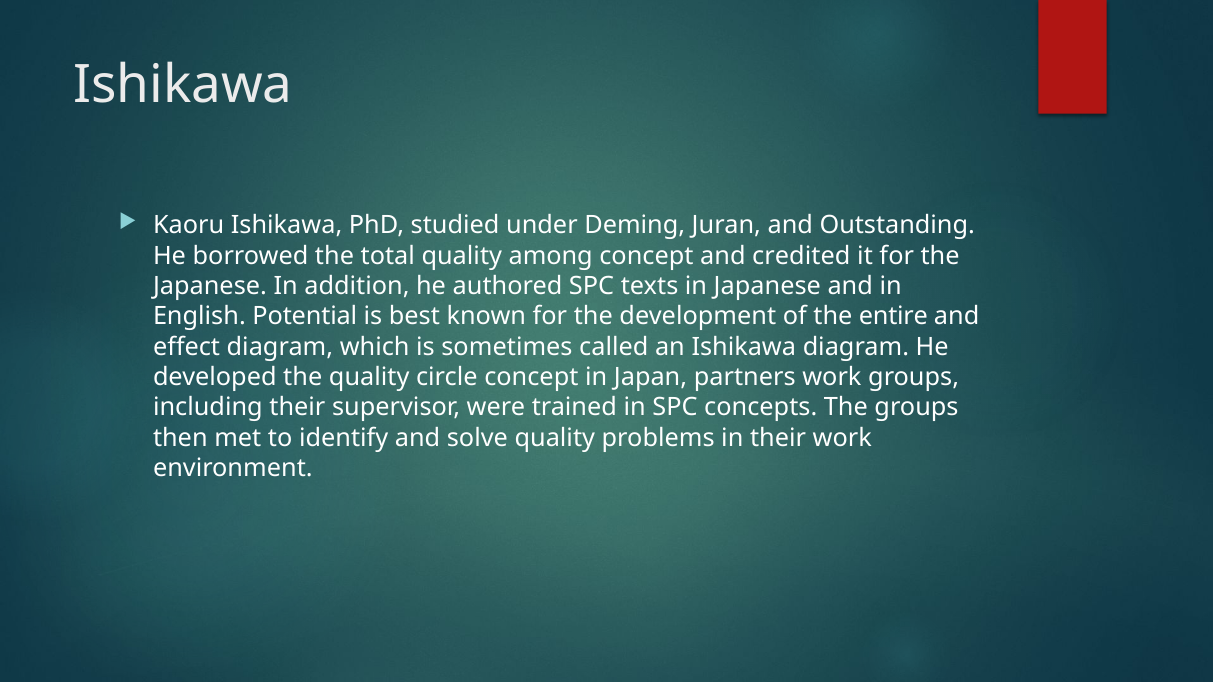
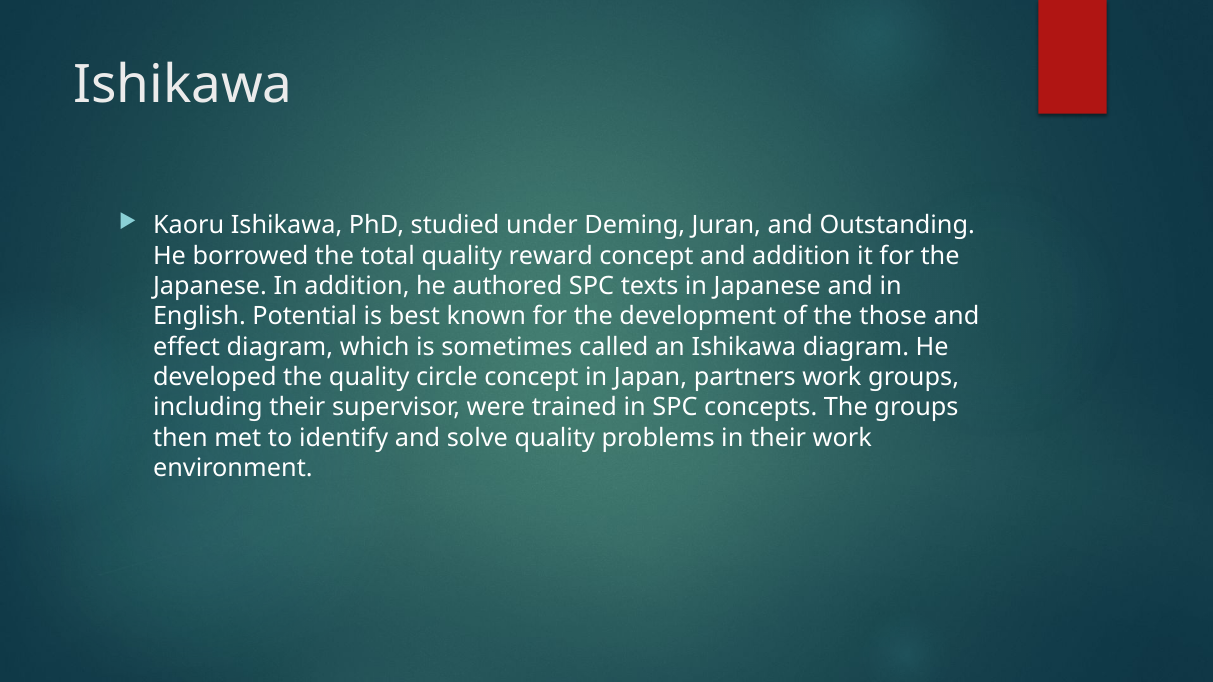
among: among -> reward (551, 256)
and credited: credited -> addition (801, 256)
entire: entire -> those (893, 317)
